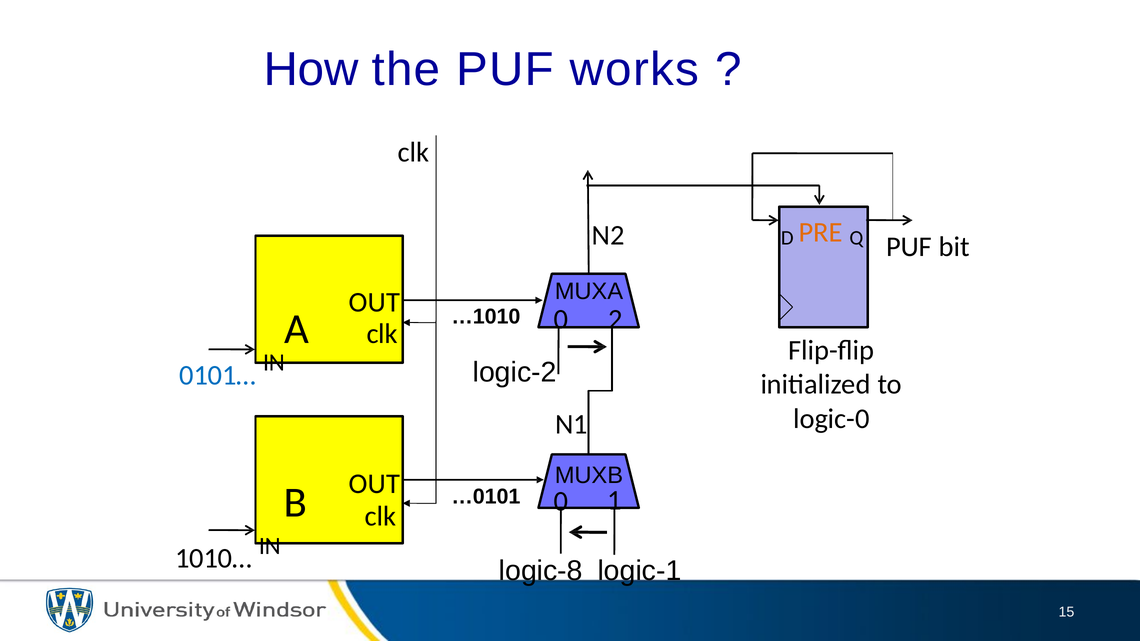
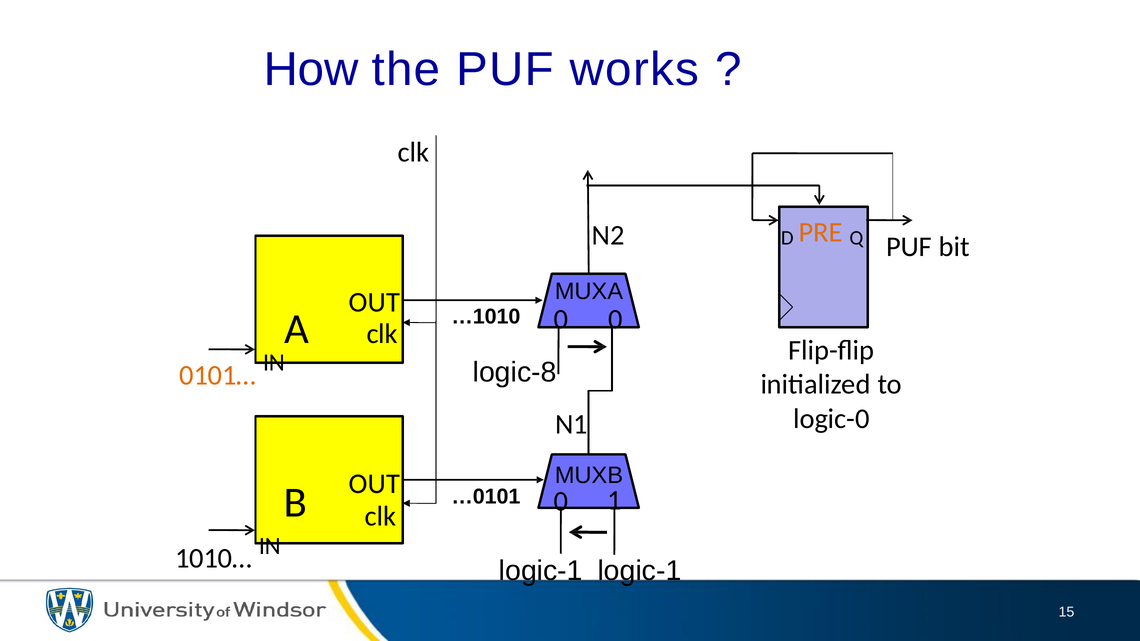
0 2: 2 -> 0 (616, 320)
logic-2: logic-2 -> logic-8 (515, 372)
0101… colour: blue -> orange (218, 375)
logic-8: logic-8 -> logic-1 (541, 571)
